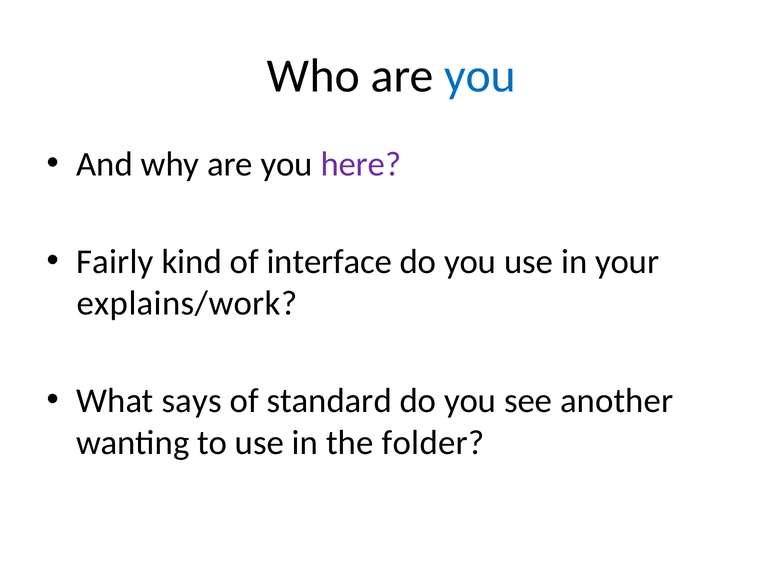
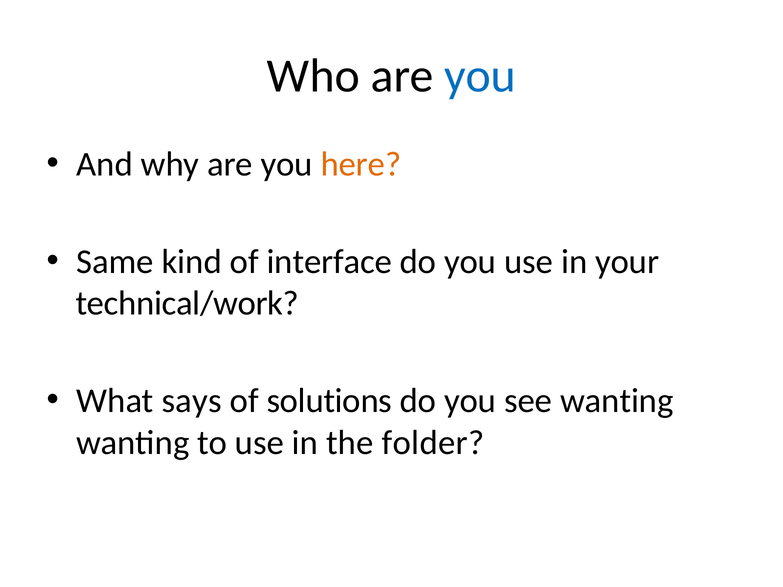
here colour: purple -> orange (361, 164)
Fairly: Fairly -> Same (115, 262)
explains/work: explains/work -> technical/work (187, 304)
standard: standard -> solutions (329, 401)
see another: another -> wanting (617, 401)
